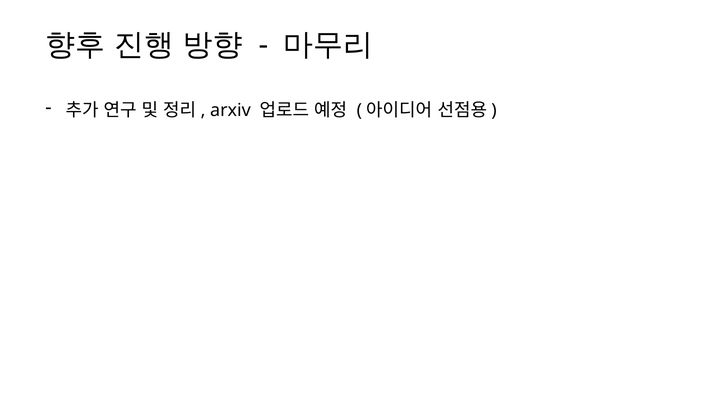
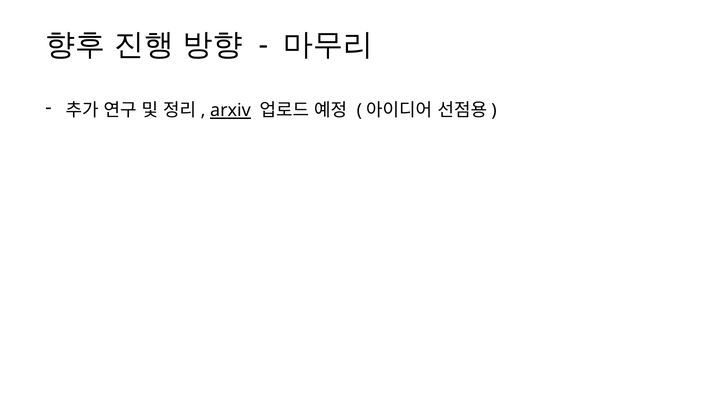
arxiv underline: none -> present (230, 110)
